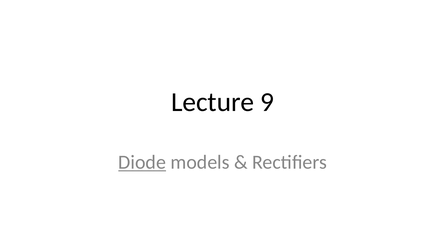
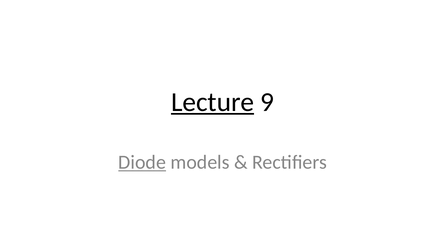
Lecture underline: none -> present (213, 102)
